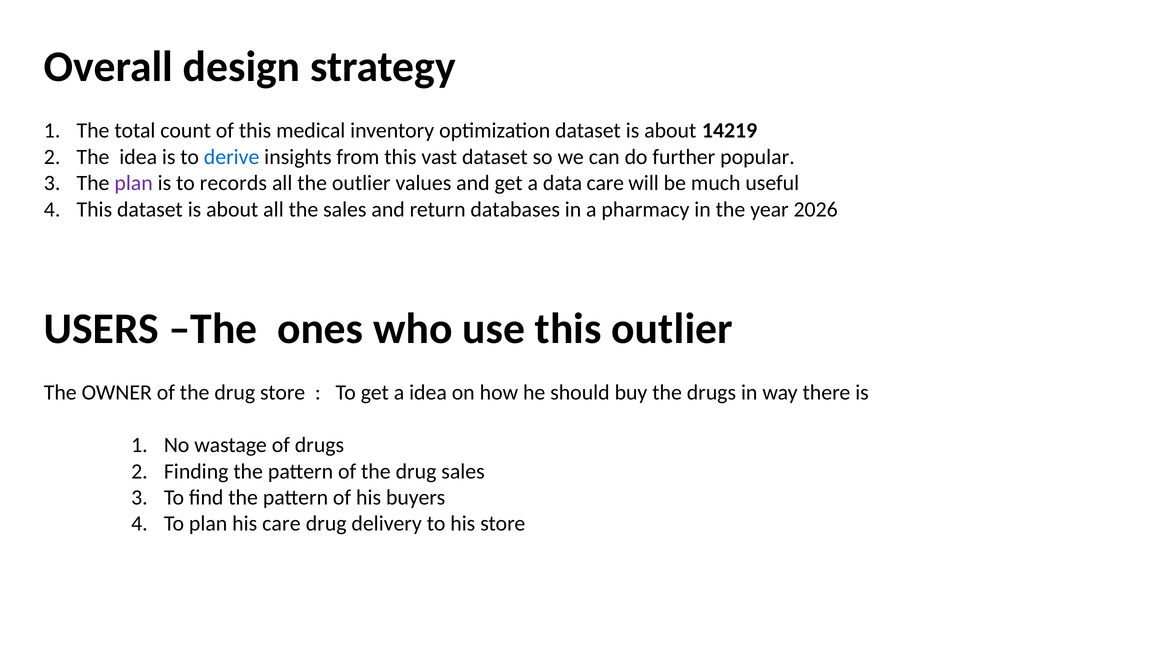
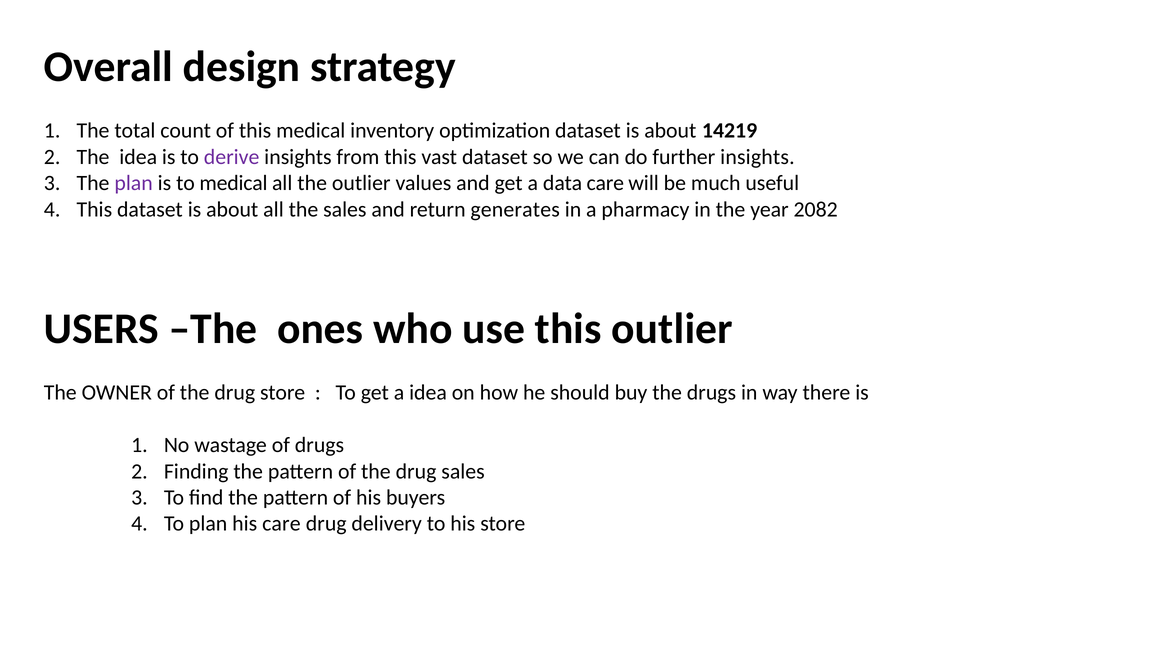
derive colour: blue -> purple (232, 157)
further popular: popular -> insights (757, 157)
to records: records -> medical (233, 183)
databases: databases -> generates (515, 209)
2026: 2026 -> 2082 (816, 209)
